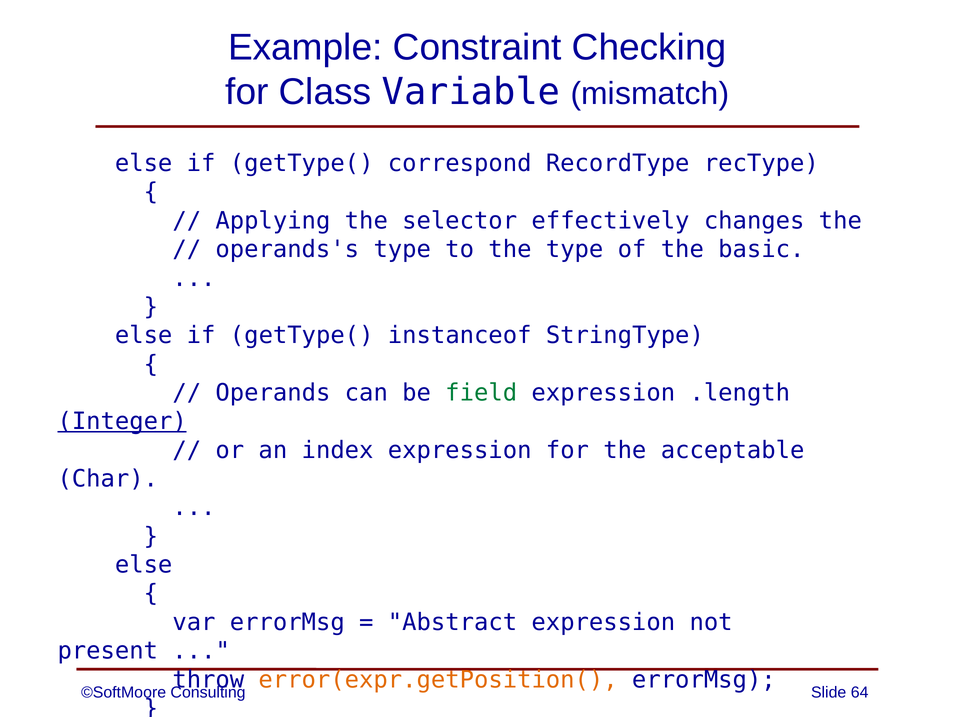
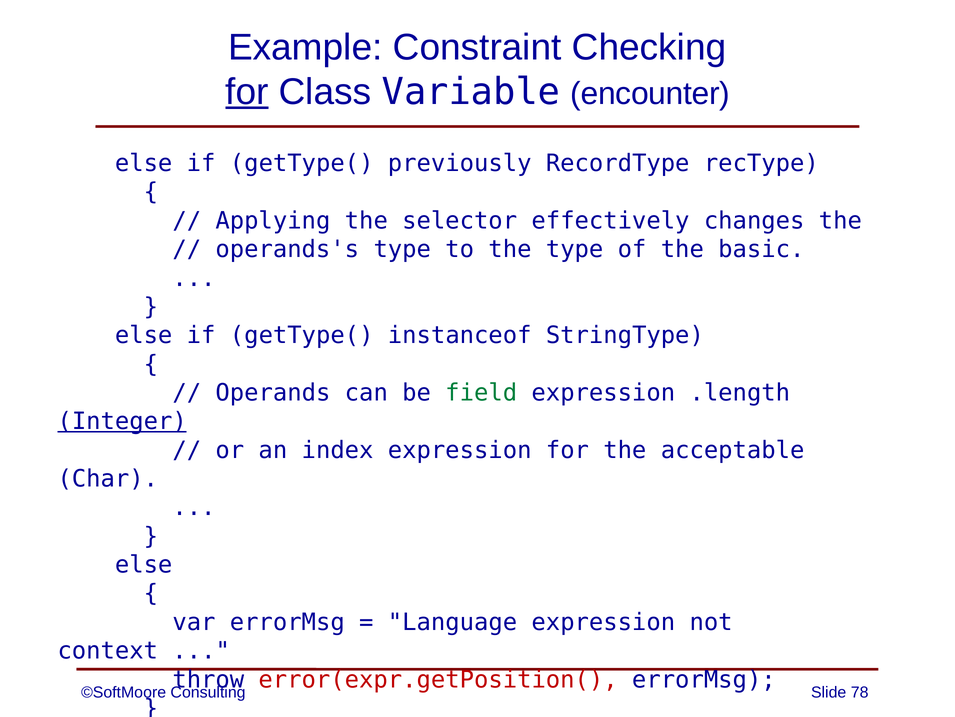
for underline: none -> present (247, 92)
mismatch: mismatch -> encounter (650, 94)
correspond: correspond -> previously (460, 163)
Abstract: Abstract -> Language (453, 622)
present: present -> context (108, 650)
error(expr.getPosition( colour: orange -> red (438, 679)
64: 64 -> 78 (860, 692)
